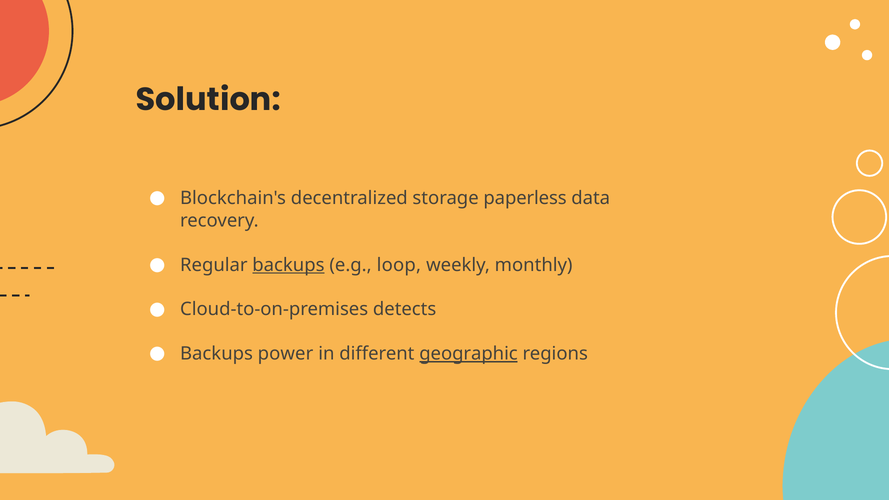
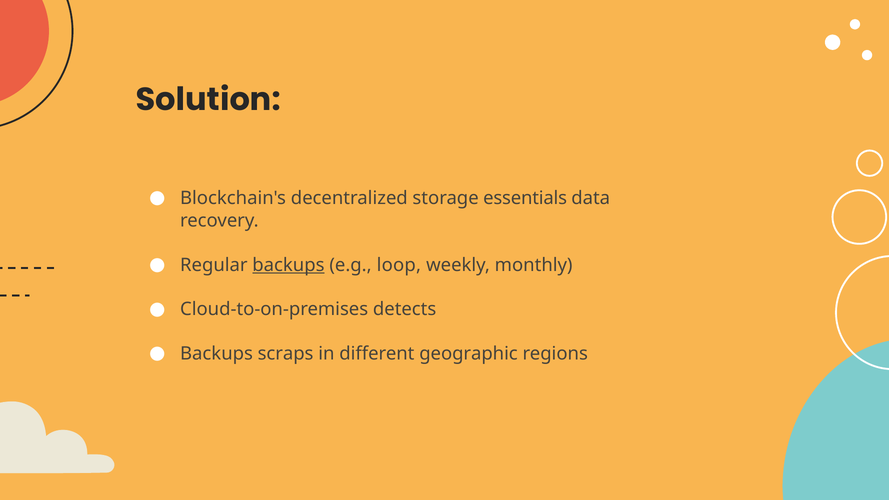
paperless: paperless -> essentials (525, 198)
power: power -> scraps (286, 354)
geographic underline: present -> none (469, 354)
